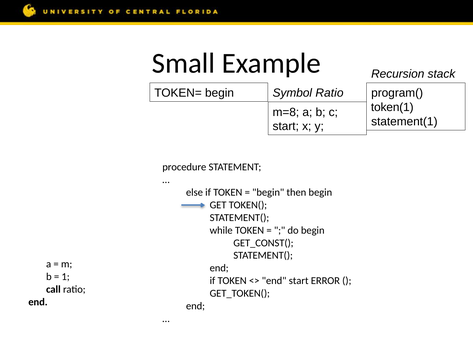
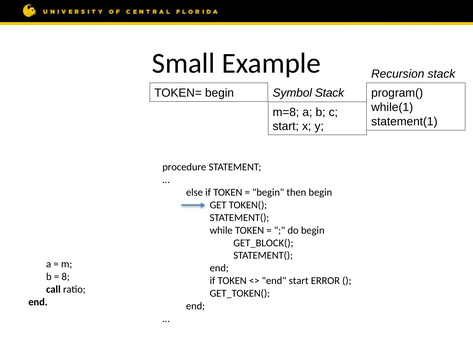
Symbol Ratio: Ratio -> Stack (330, 93)
token(1: token(1 -> while(1 (392, 107)
GET_CONST(: GET_CONST( -> GET_BLOCK( (263, 243)
1: 1 -> 8 (66, 277)
